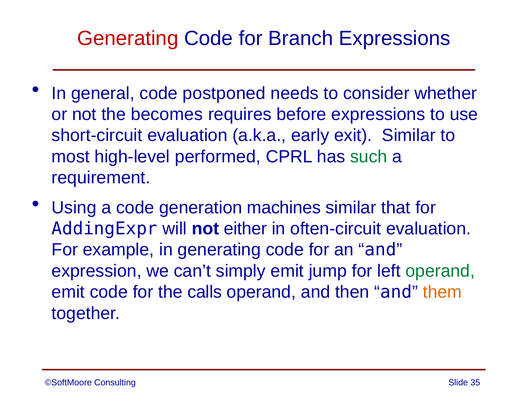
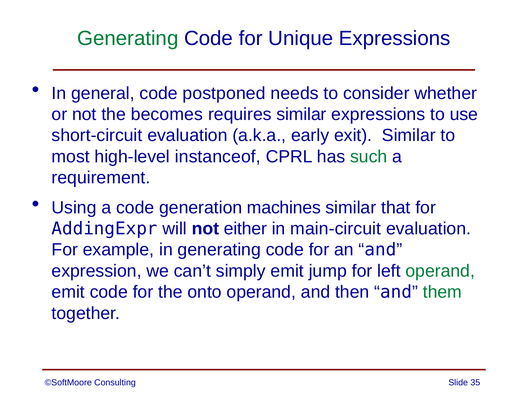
Generating colour: red -> green (128, 38)
Branch: Branch -> Unique (301, 38)
requires before: before -> similar (302, 114)
performed: performed -> instanceof (218, 157)
often-circuit: often-circuit -> main-circuit (336, 229)
calls: calls -> onto (205, 292)
them colour: orange -> green (442, 292)
